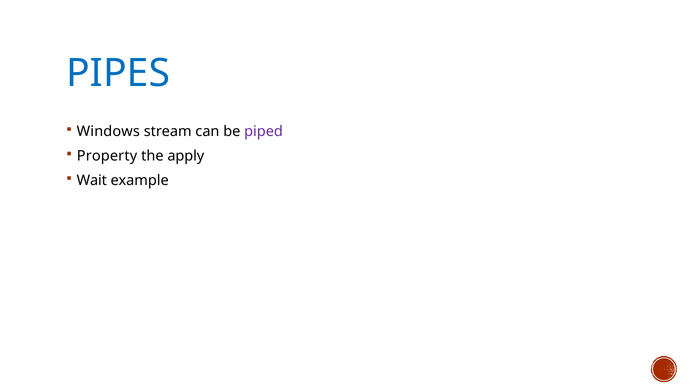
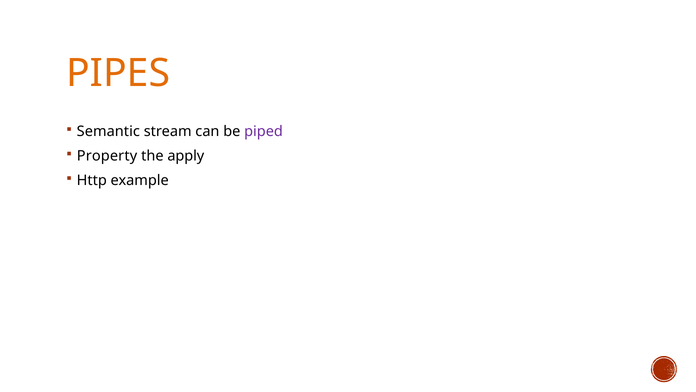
PIPES colour: blue -> orange (118, 73)
Windows: Windows -> Semantic (108, 131)
Wait: Wait -> Http (92, 180)
